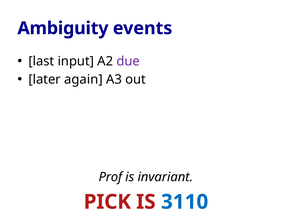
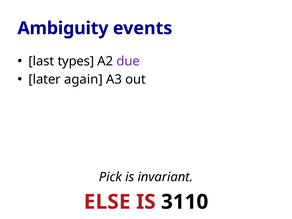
input: input -> types (76, 61)
Prof: Prof -> Pick (110, 177)
PICK: PICK -> ELSE (107, 202)
3110 colour: blue -> black (185, 202)
